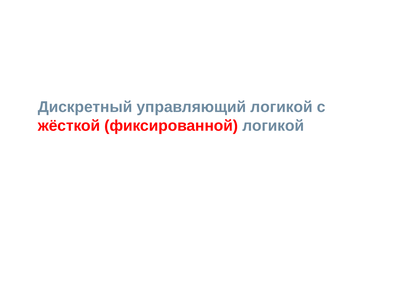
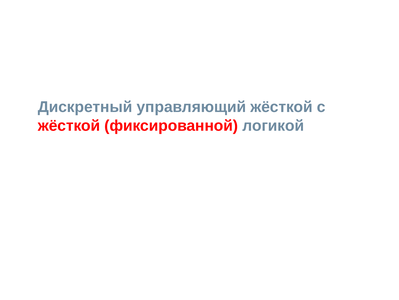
управляющий логикой: логикой -> жёсткой (282, 107)
